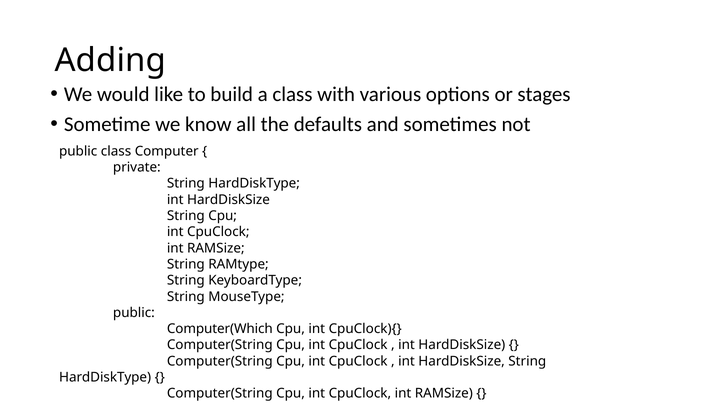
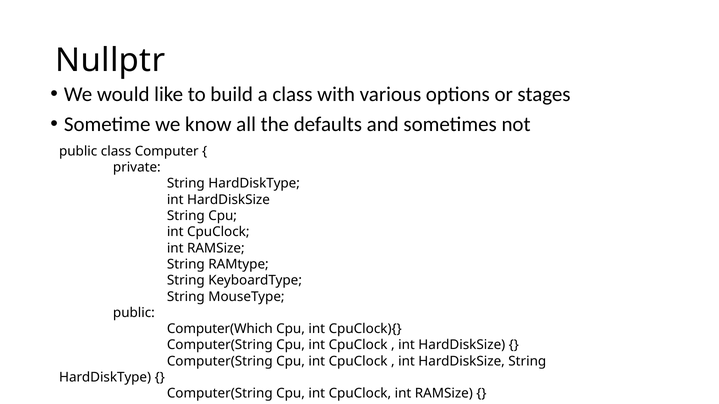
Adding: Adding -> Nullptr (110, 60)
